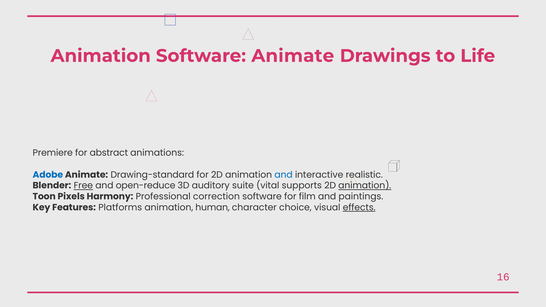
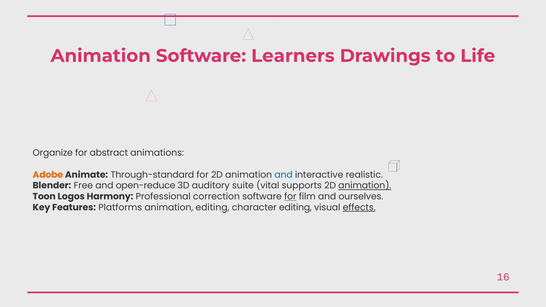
Software Animate: Animate -> Learners (293, 56)
Premiere: Premiere -> Organize (53, 153)
Adobe colour: blue -> orange (48, 175)
Drawing-standard: Drawing-standard -> Through-standard (152, 175)
Free underline: present -> none (83, 186)
Pixels: Pixels -> Logos (71, 197)
for underline: none -> present (290, 197)
paintings: paintings -> ourselves (361, 197)
animation human: human -> editing (212, 208)
character choice: choice -> editing (295, 208)
